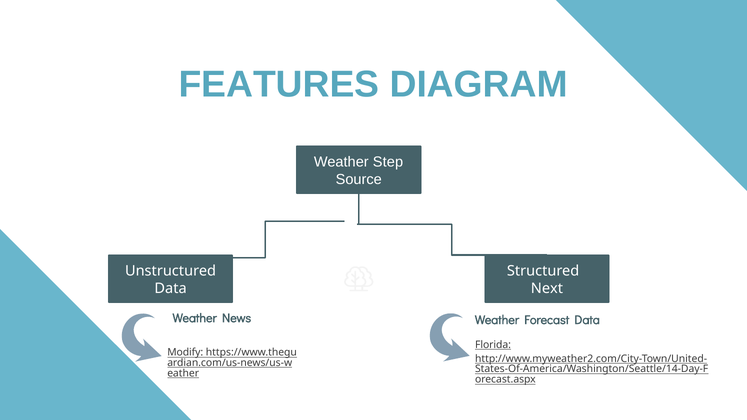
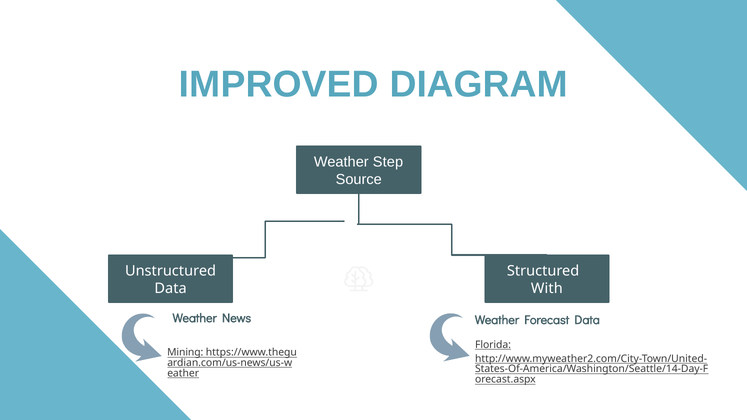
FEATURES: FEATURES -> IMPROVED (279, 85)
Next: Next -> With (547, 288)
Modify: Modify -> Mining (185, 353)
